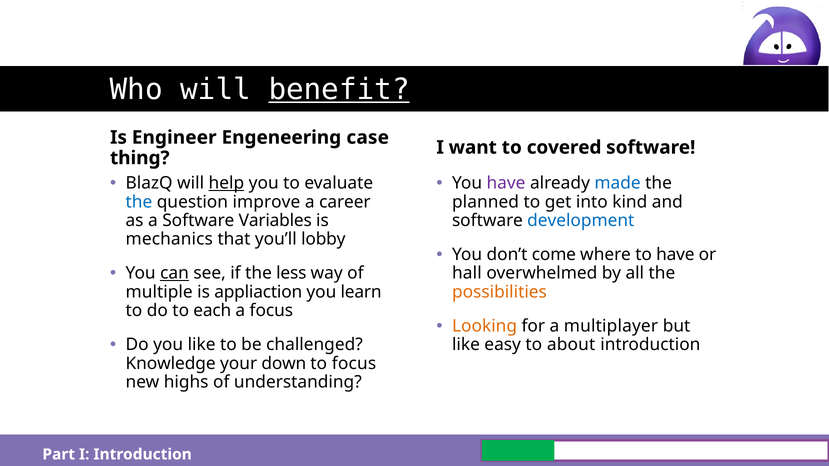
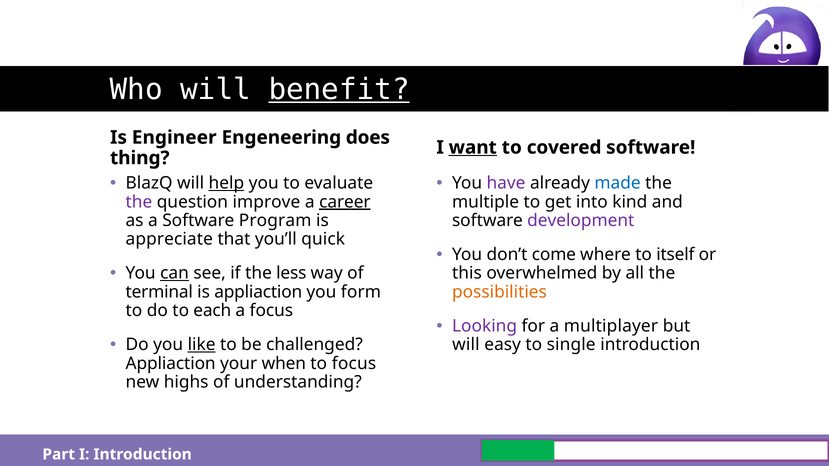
case: case -> does (368, 138)
want underline: none -> present (473, 148)
the colour: blue -> purple (139, 202)
career underline: none -> present (345, 202)
planned: planned -> multiple (486, 202)
Variables: Variables -> Program (275, 221)
development colour: blue -> purple (581, 221)
mechanics: mechanics -> appreciate (169, 239)
lobby: lobby -> quick (323, 239)
to have: have -> itself (675, 255)
hall: hall -> this (467, 273)
multiple: multiple -> terminal (159, 292)
learn: learn -> form (361, 292)
Looking colour: orange -> purple (485, 326)
like underline: none -> present (202, 345)
like: like -> will (466, 345)
about: about -> single (571, 345)
Knowledge: Knowledge -> Appliaction (171, 364)
down: down -> when (284, 364)
